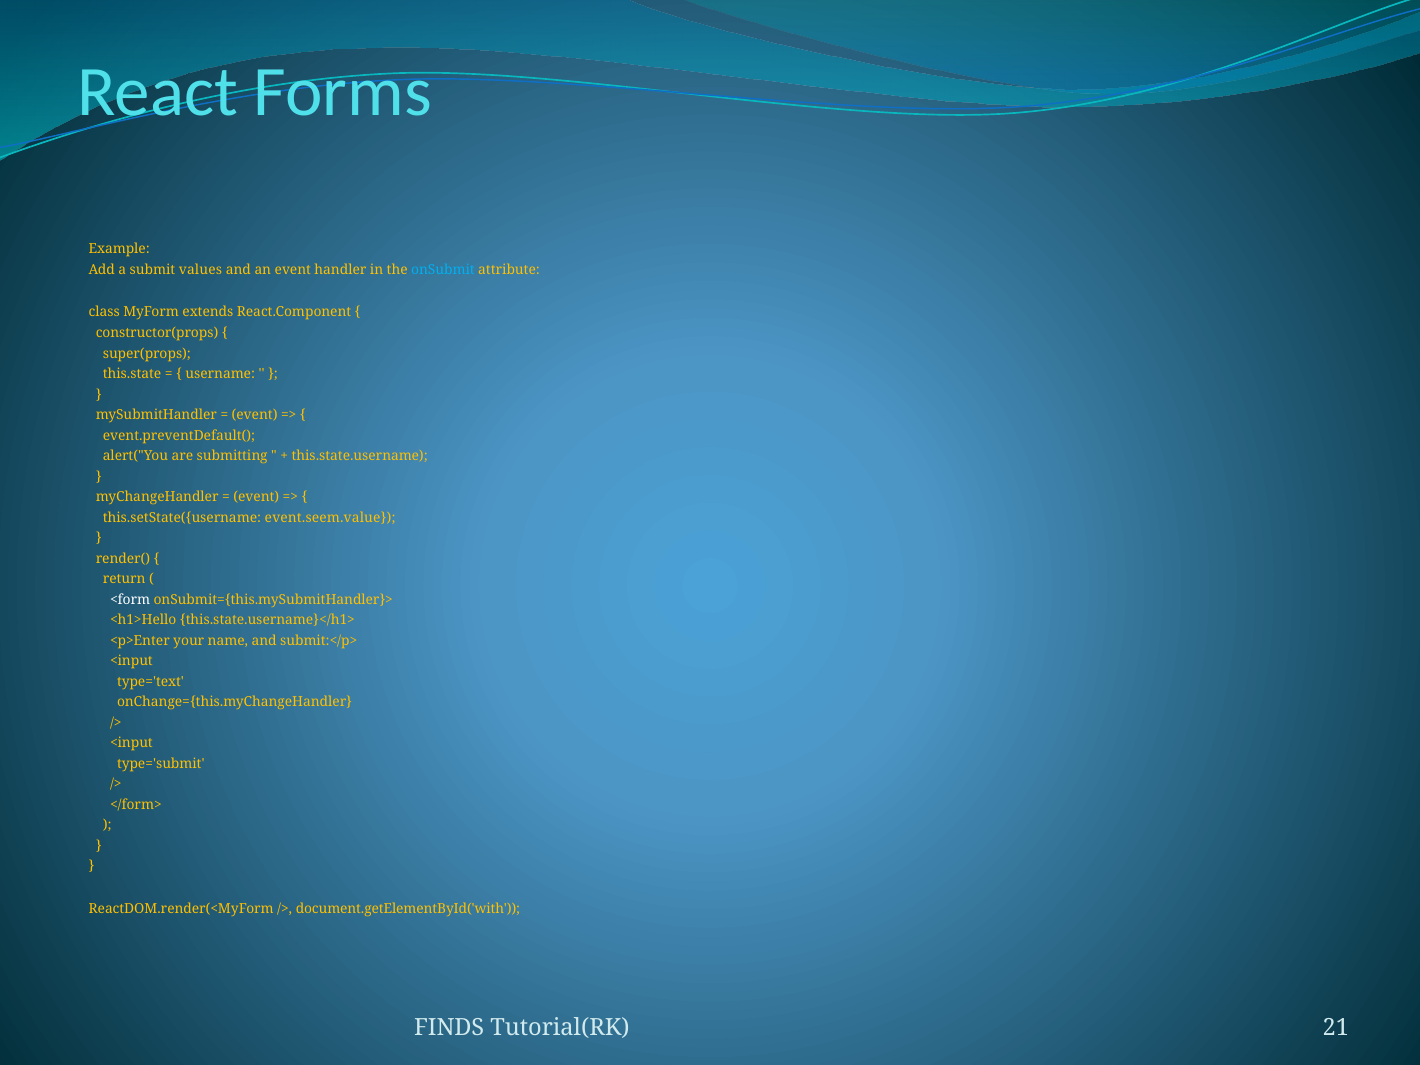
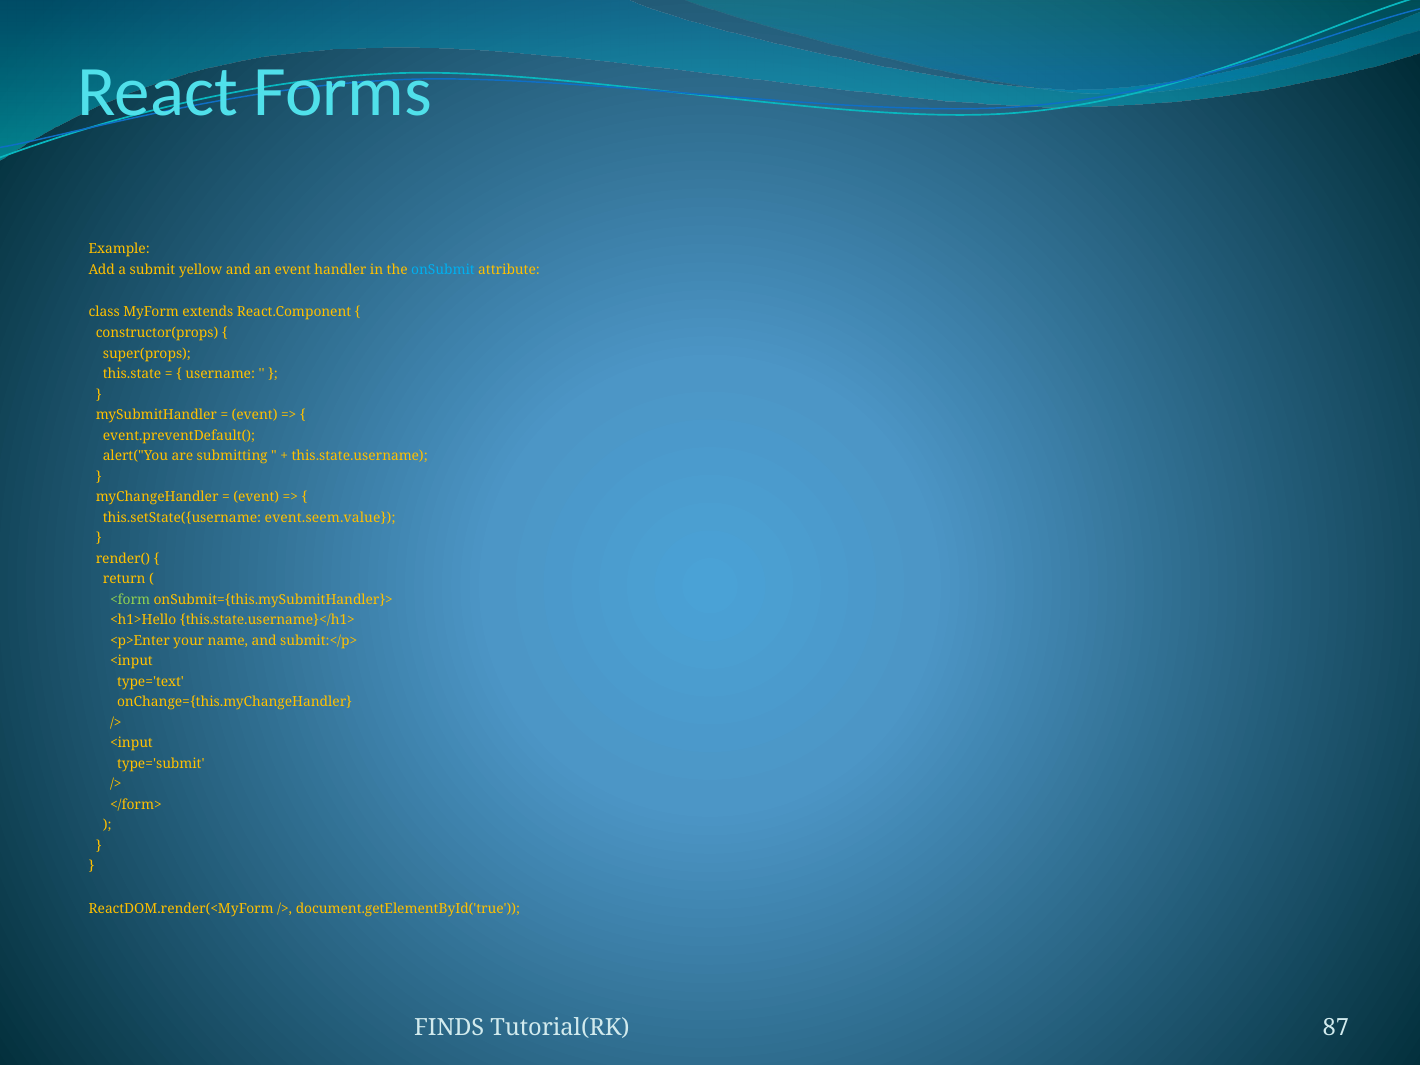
values: values -> yellow (201, 270)
<form colour: white -> light green (130, 600)
document.getElementById('with: document.getElementById('with -> document.getElementById('true (408, 909)
21: 21 -> 87 (1336, 1027)
